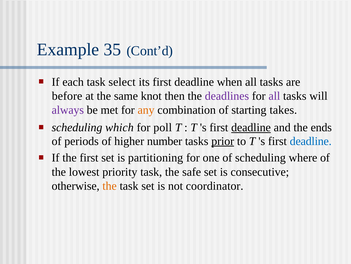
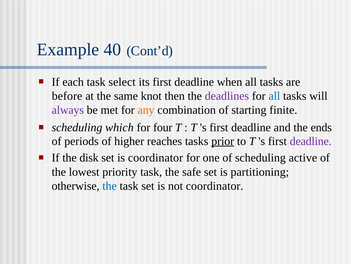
35: 35 -> 40 (112, 49)
all colour: purple -> blue (274, 96)
takes: takes -> finite (283, 110)
poll: poll -> four (163, 127)
deadline underline: present -> none (251, 127)
number: number -> reaches (165, 141)
deadline colour: blue -> purple (311, 141)
the first: first -> disk (89, 157)
is partitioning: partitioning -> coordinator (156, 157)
where: where -> active (303, 157)
consecutive: consecutive -> partitioning (260, 171)
the colour: orange -> blue (110, 185)
